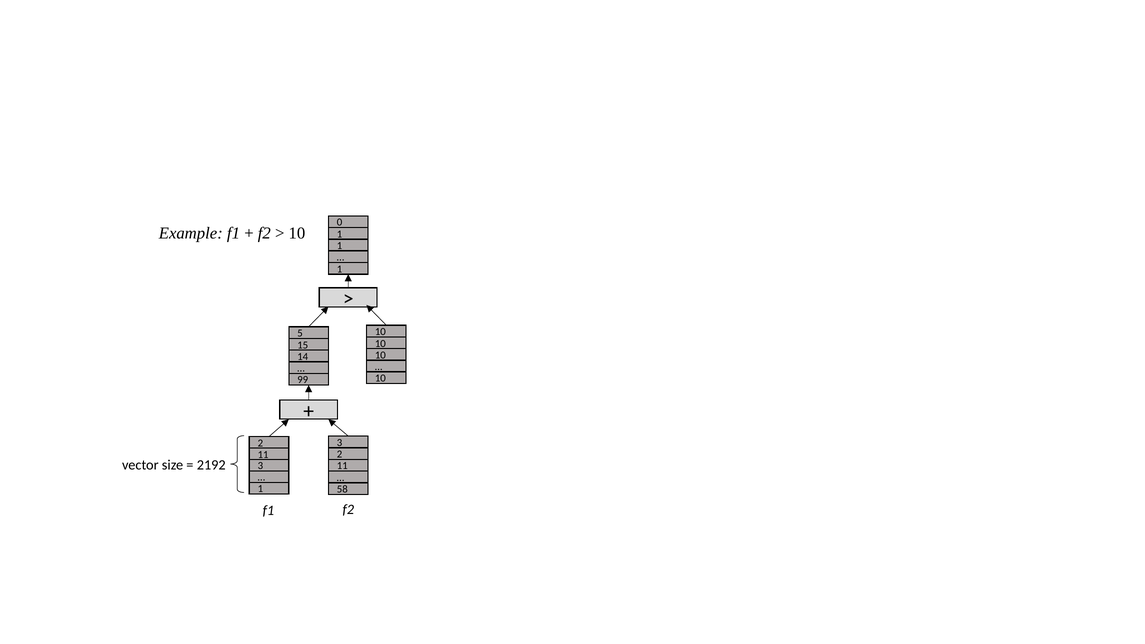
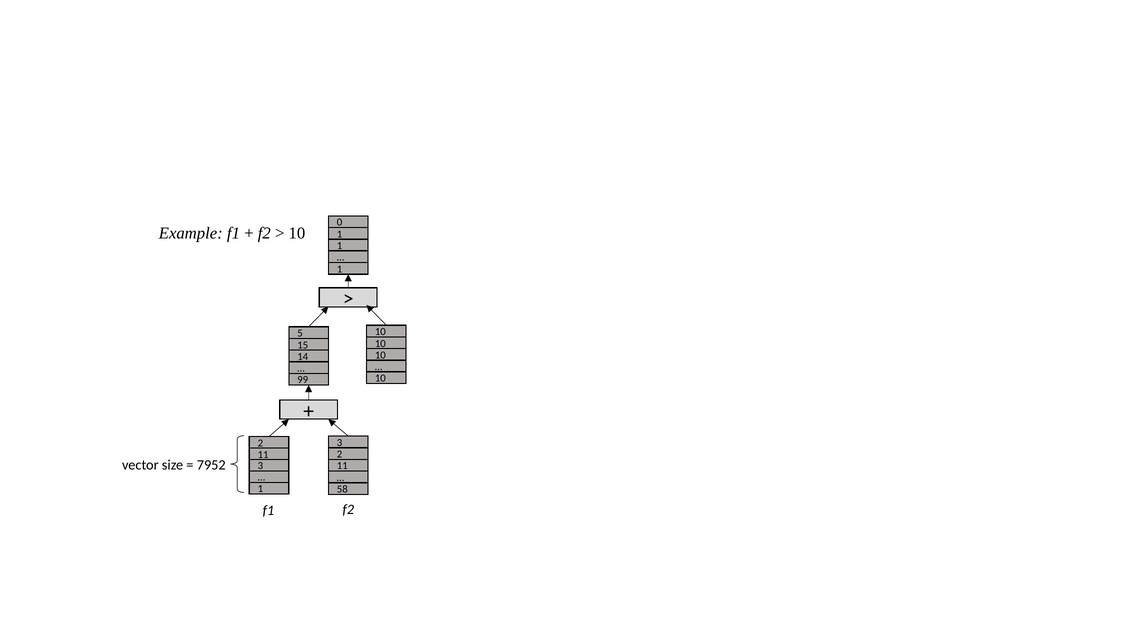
2192: 2192 -> 7952 (211, 465)
